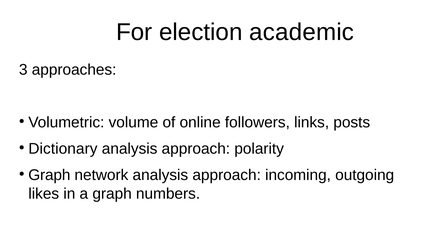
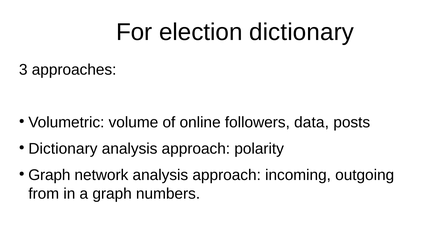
election academic: academic -> dictionary (302, 32)
links: links -> data (312, 122)
likes: likes -> from (44, 194)
